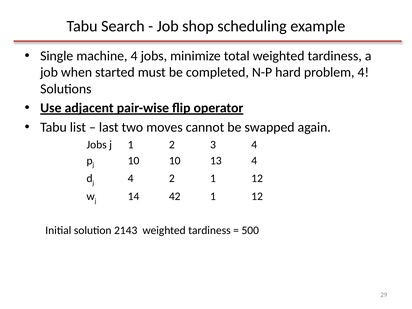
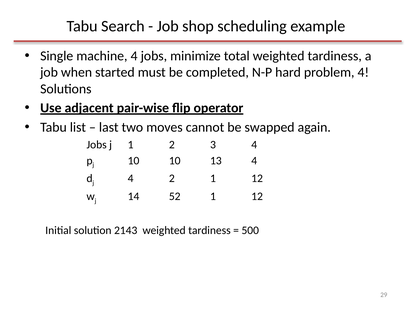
42: 42 -> 52 (175, 196)
